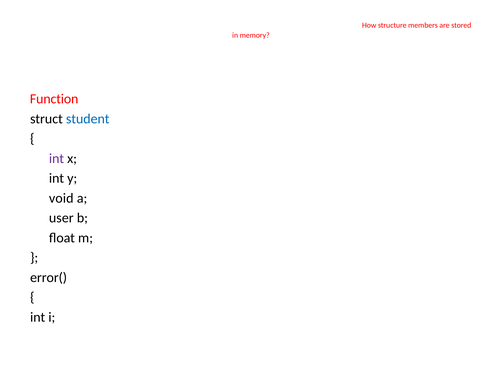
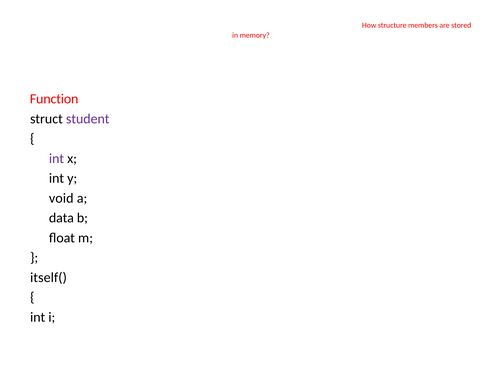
student colour: blue -> purple (88, 119)
user: user -> data (61, 218)
error(: error( -> itself( (48, 278)
